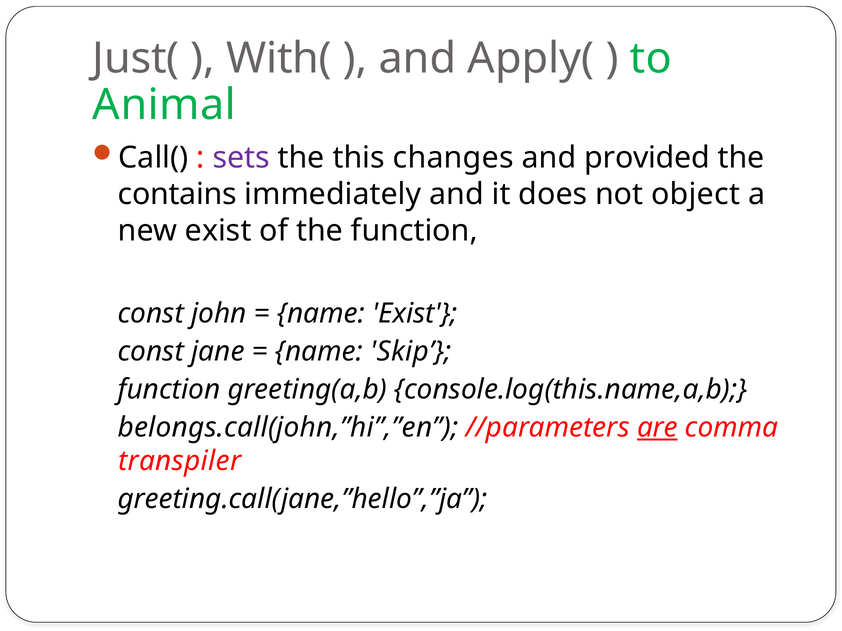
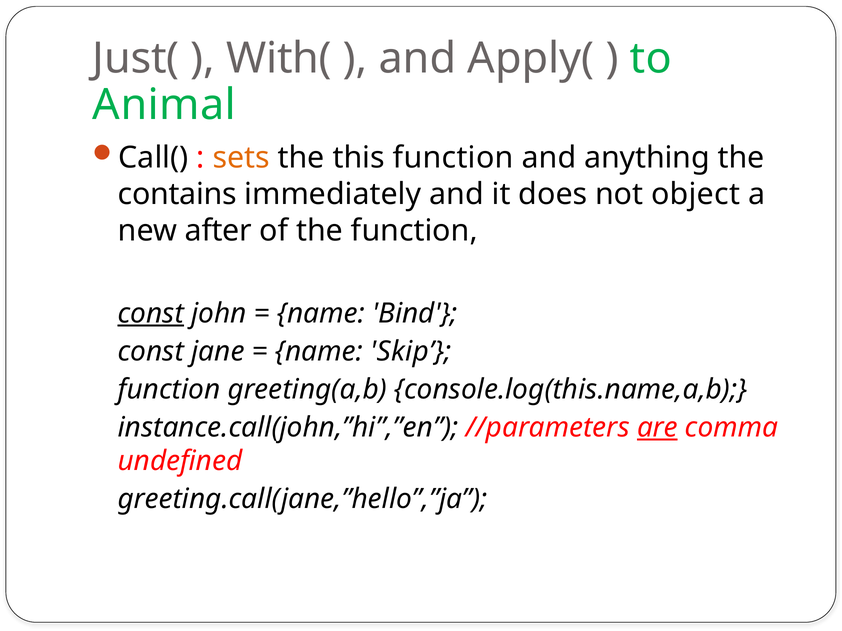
sets colour: purple -> orange (241, 158)
this changes: changes -> function (453, 158)
provided: provided -> anything (647, 158)
new exist: exist -> after (218, 231)
const underline: none -> present (151, 314)
name Exist: Exist -> Bind (415, 314)
belongs.call(john,”hi”,”en: belongs.call(john,”hi”,”en -> instance.call(john,”hi”,”en (288, 428)
transpiler: transpiler -> undefined (180, 461)
